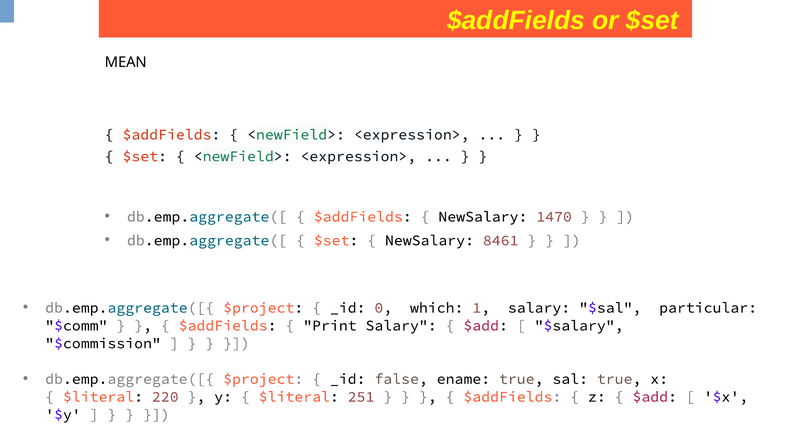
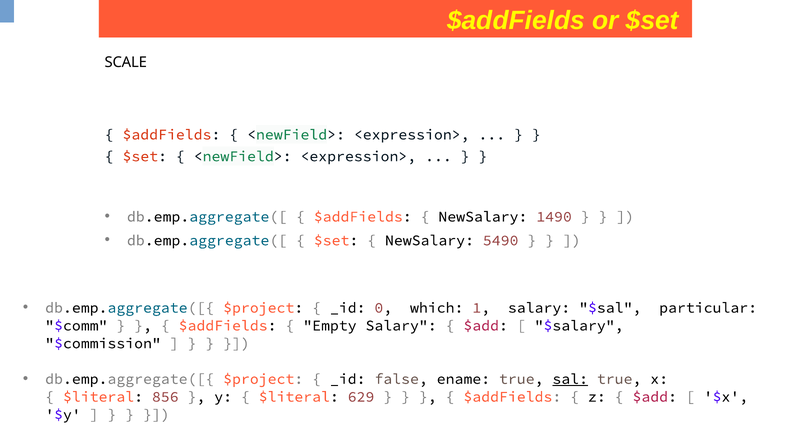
MEAN: MEAN -> SCALE (126, 62)
1470: 1470 -> 1490 (554, 217)
8461: 8461 -> 5490 (501, 240)
Print: Print -> Empty (330, 326)
sal underline: none -> present (570, 379)
220: 220 -> 856 (165, 397)
251: 251 -> 629 (361, 397)
